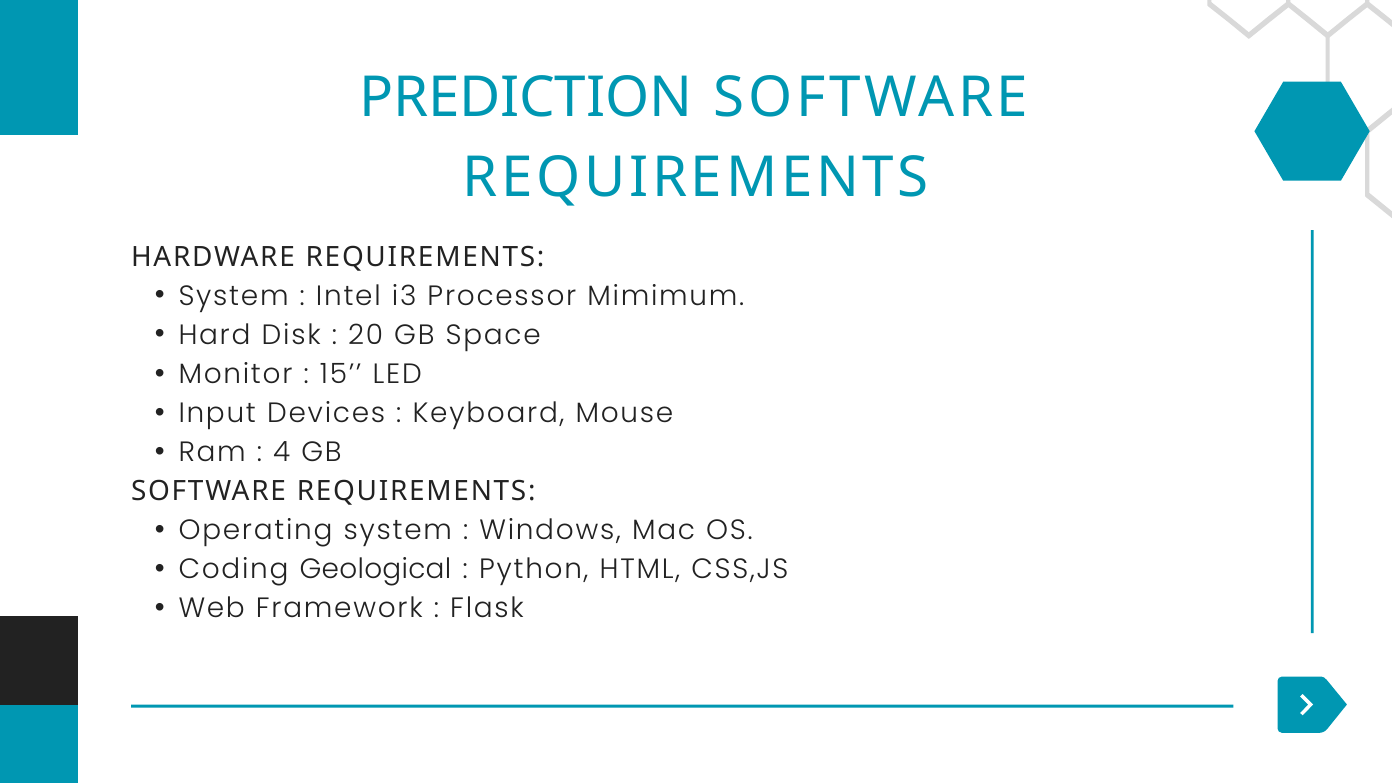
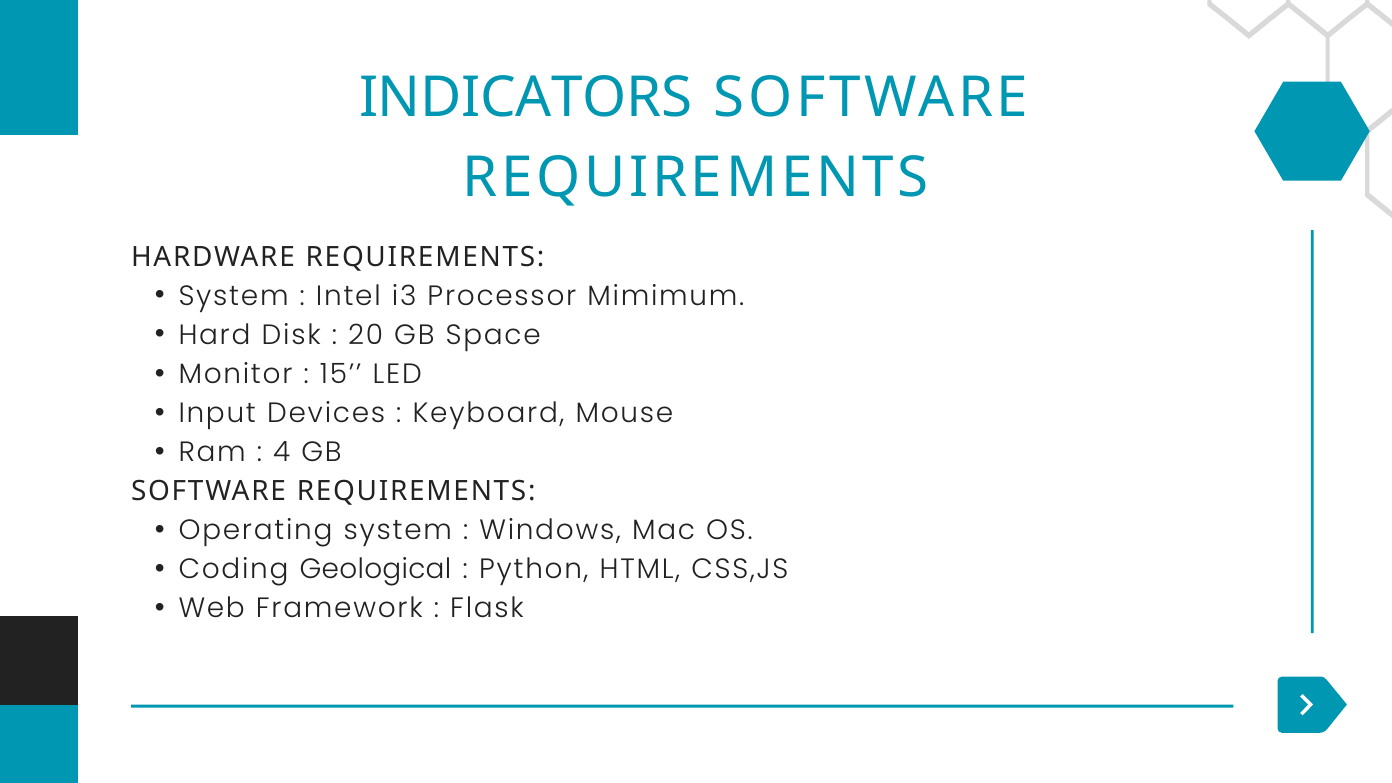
PREDICTION: PREDICTION -> INDICATORS (526, 98)
